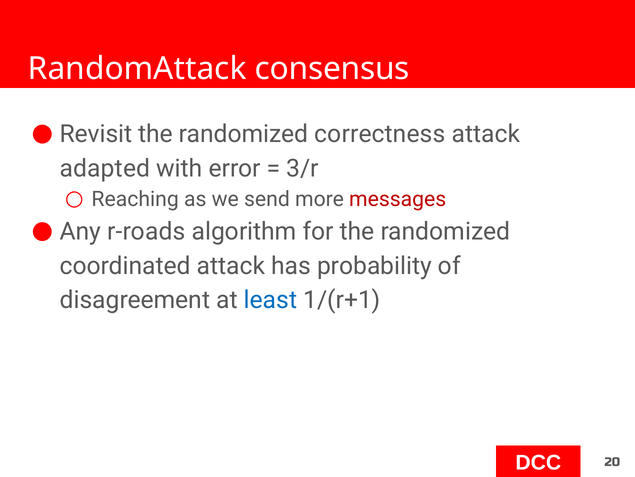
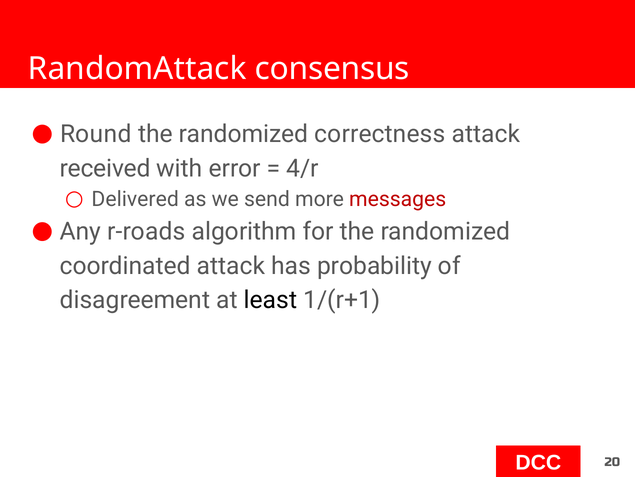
Revisit: Revisit -> Round (96, 134)
adapted: adapted -> received (105, 168)
3/r: 3/r -> 4/r (302, 168)
Reaching: Reaching -> Delivered (135, 199)
least colour: blue -> black (271, 300)
